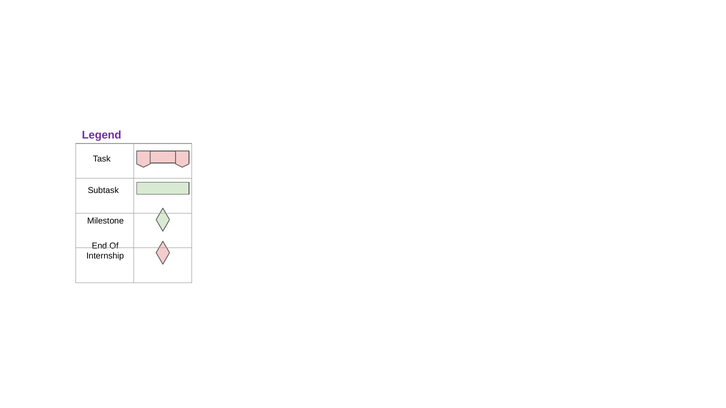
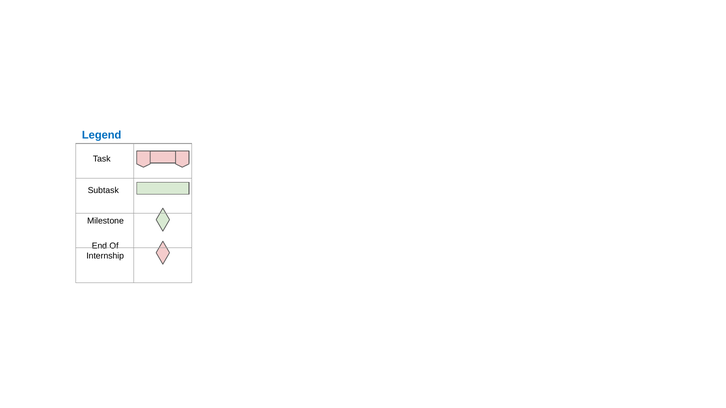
Legend colour: purple -> blue (102, 135)
